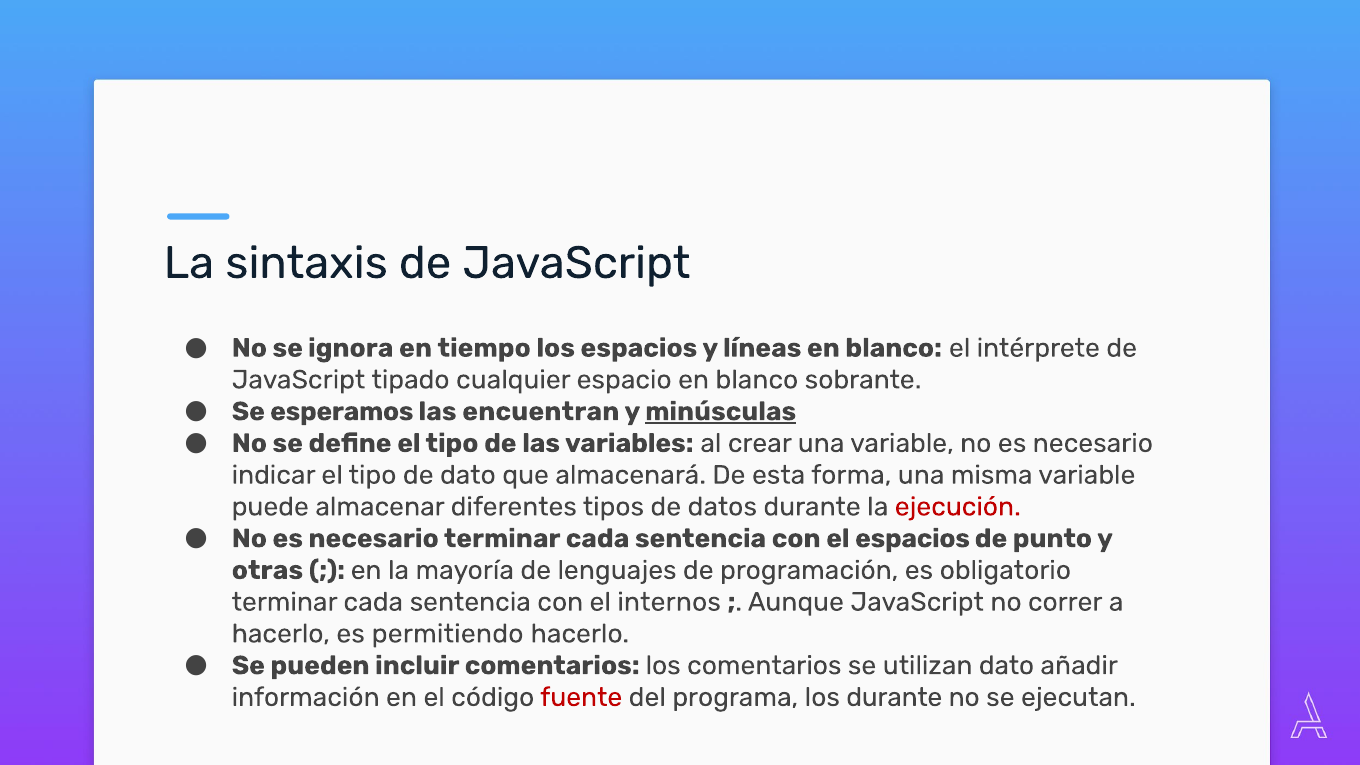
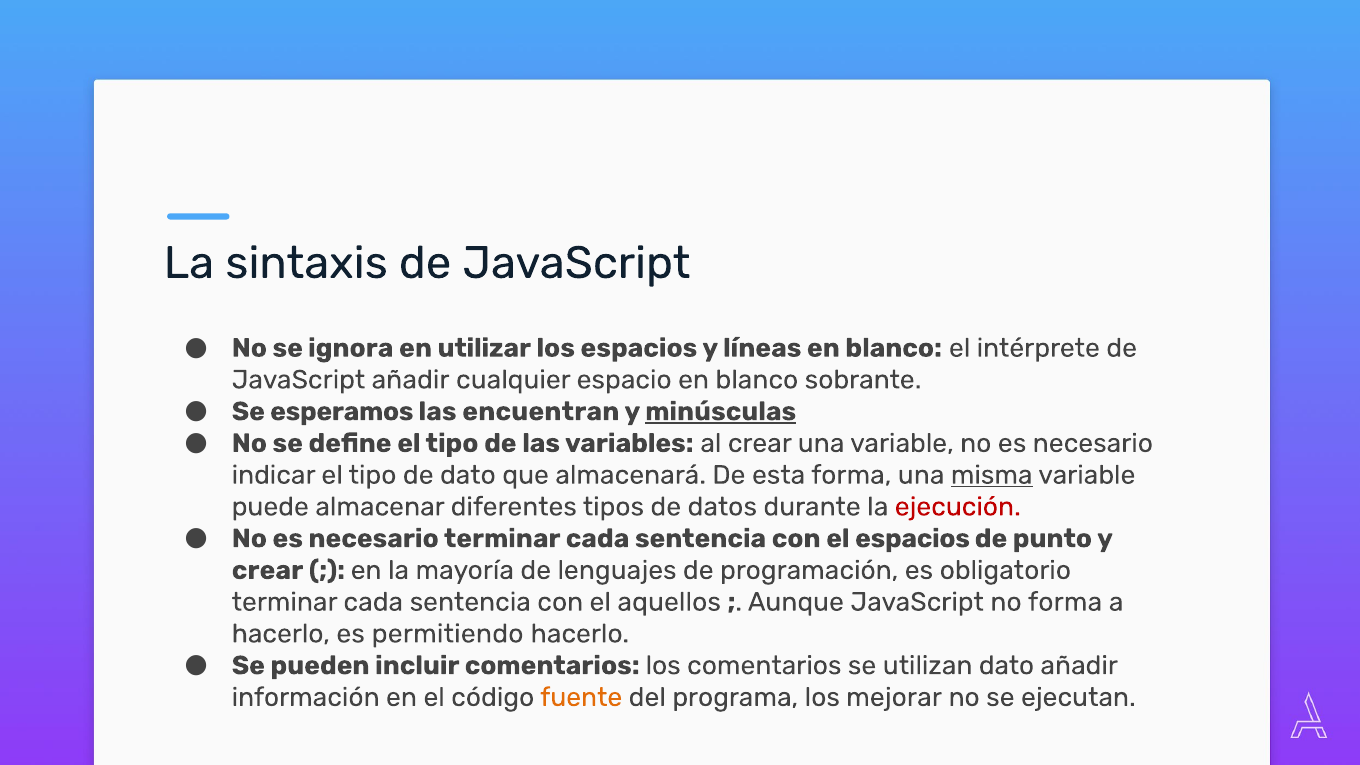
tiempo: tiempo -> utilizar (484, 348)
JavaScript tipado: tipado -> añadir (410, 380)
misma underline: none -> present (992, 475)
otras: otras -> crear (267, 570)
internos: internos -> aquellos (669, 602)
no correr: correr -> forma (1065, 602)
fuente colour: red -> orange (581, 697)
los durante: durante -> mejorar (894, 697)
